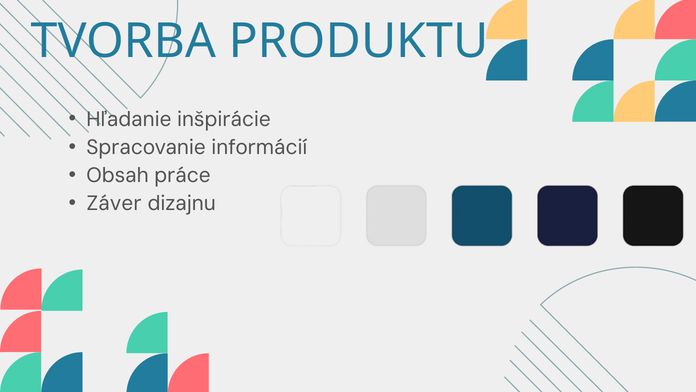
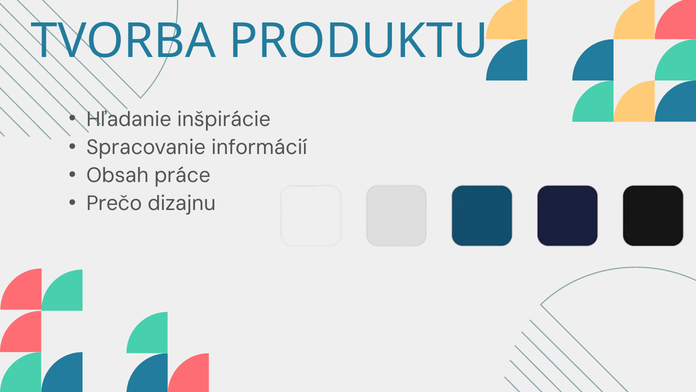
Záver: Záver -> Prečo (114, 203)
